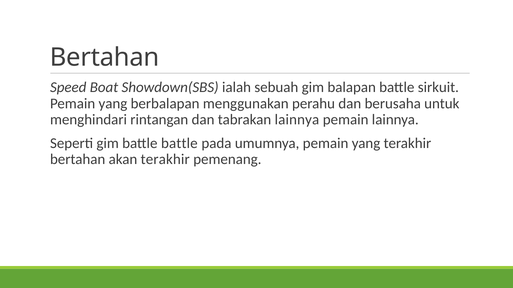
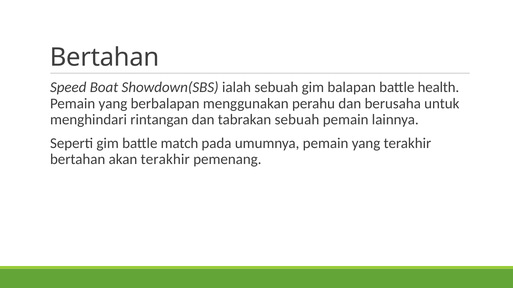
sirkuit: sirkuit -> health (438, 88)
tabrakan lainnya: lainnya -> sebuah (297, 120)
battle battle: battle -> match (180, 143)
